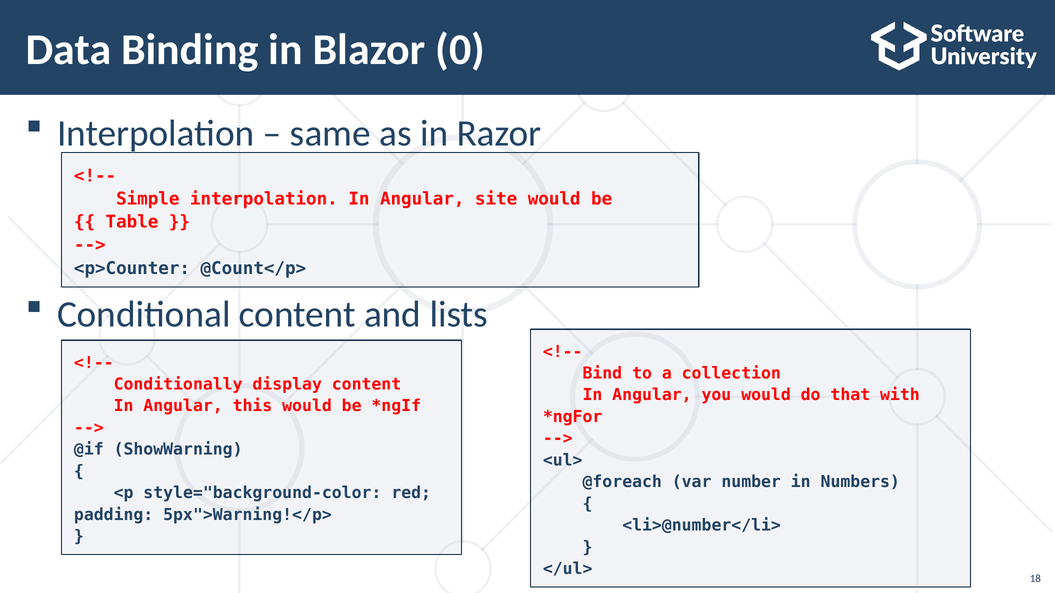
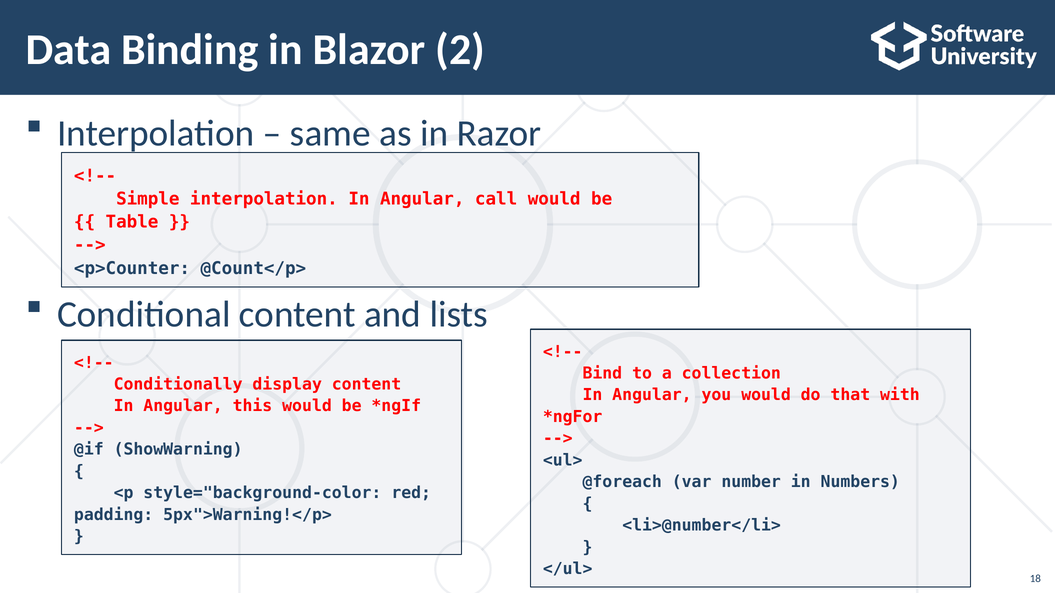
0: 0 -> 2 (460, 50)
site: site -> call (496, 199)
